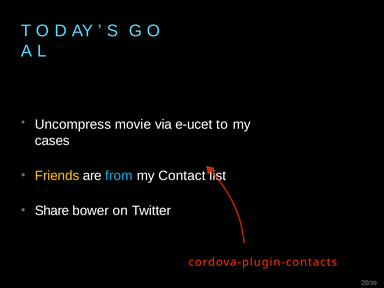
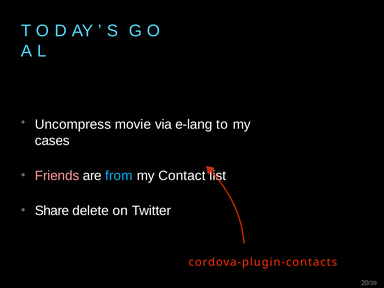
e-ucet: e-ucet -> e-lang (194, 125)
Friends colour: yellow -> pink (57, 176)
bower: bower -> delete (91, 211)
